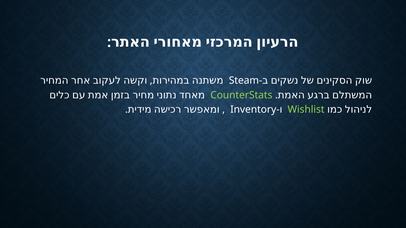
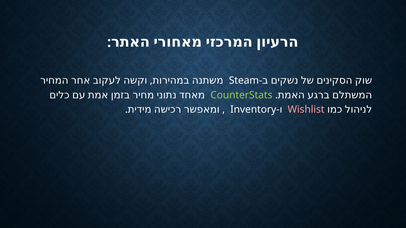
Wishlist colour: light green -> pink (306, 110)
